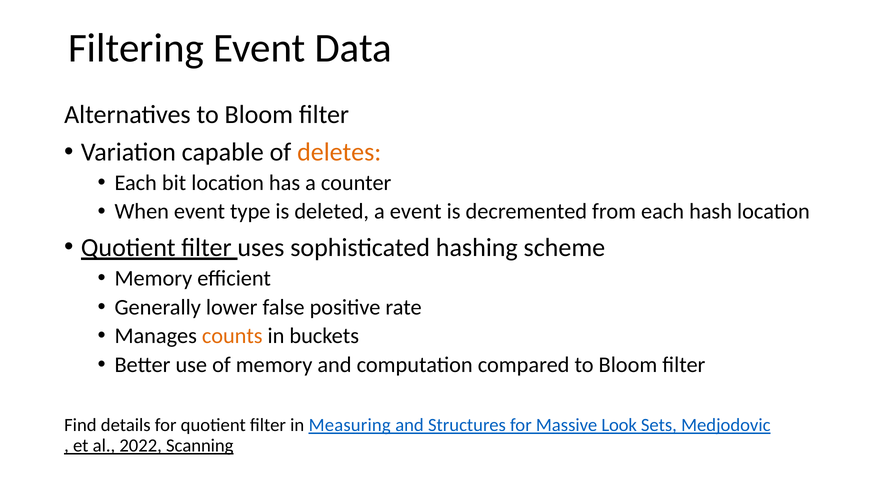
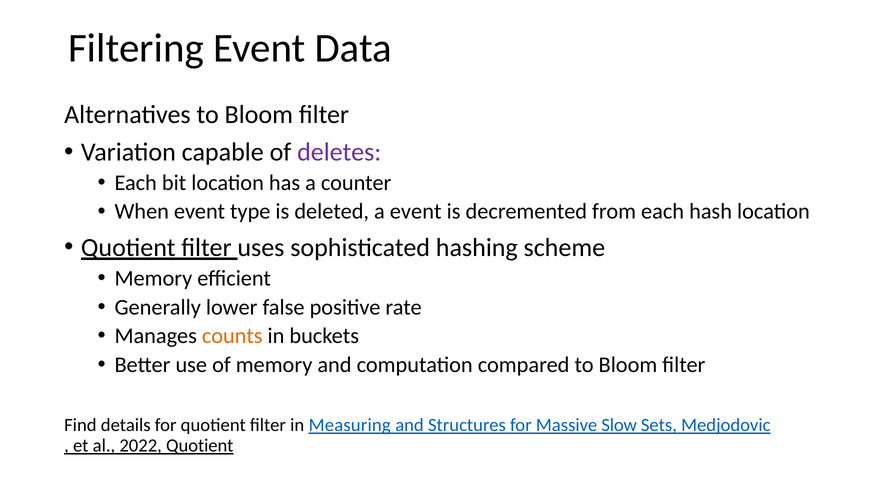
deletes colour: orange -> purple (339, 152)
Look: Look -> Slow (619, 425)
2022 Scanning: Scanning -> Quotient (200, 446)
